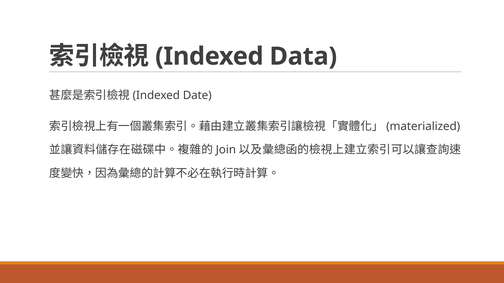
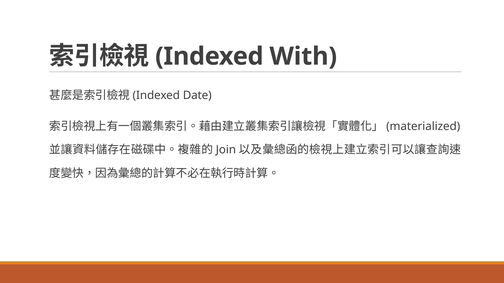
Data: Data -> With (303, 56)
